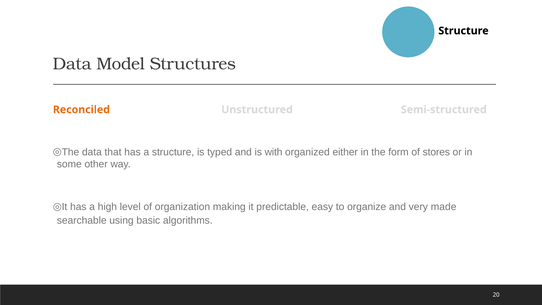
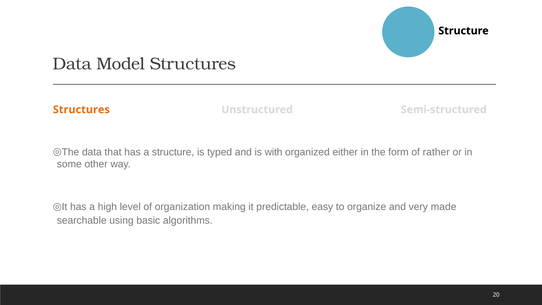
Reconciled: Reconciled -> Structures (81, 110)
stores: stores -> rather (436, 152)
